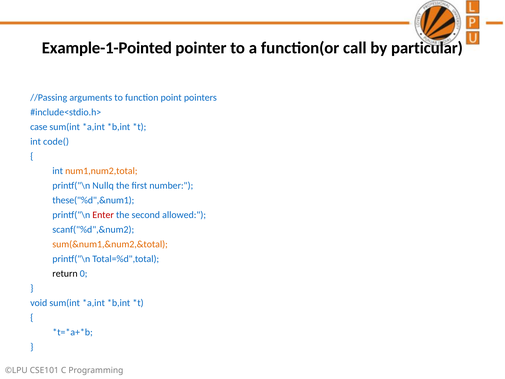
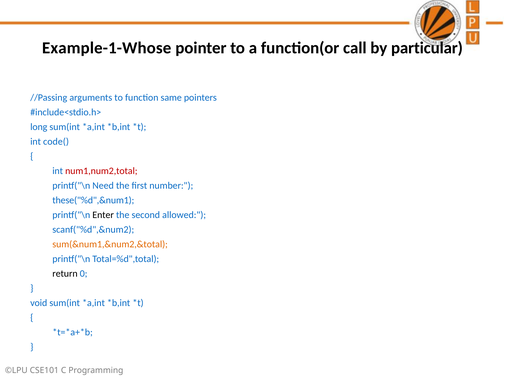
Example-1-Pointed: Example-1-Pointed -> Example-1-Whose (107, 48)
point: point -> same (171, 97)
case: case -> long (39, 127)
num1,num2,total colour: orange -> red (101, 171)
Nullq: Nullq -> Need (103, 185)
Enter colour: red -> black (103, 215)
